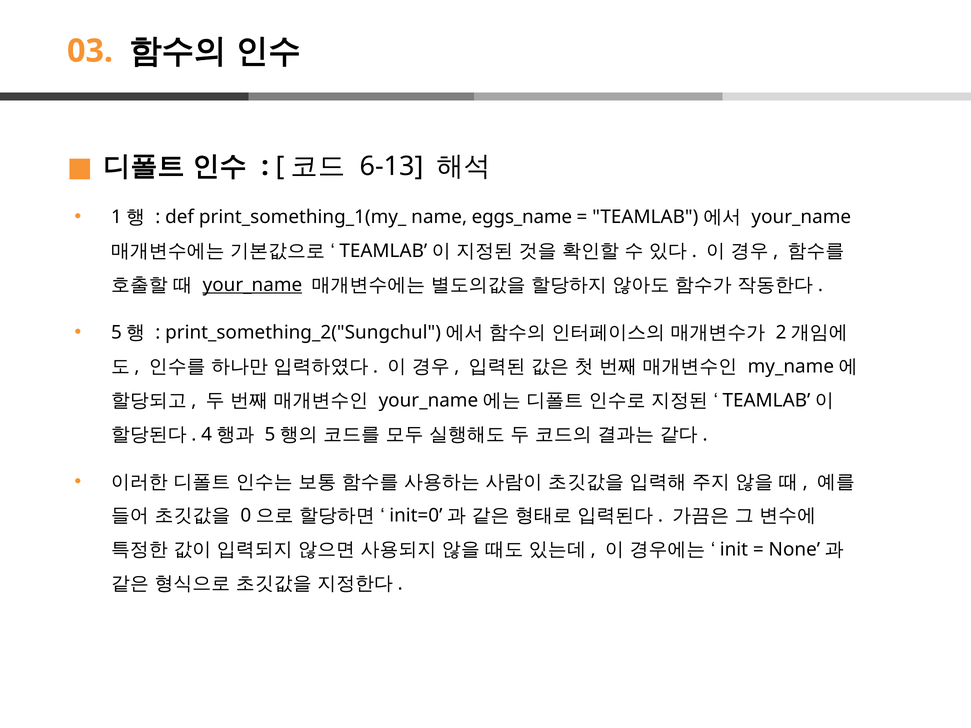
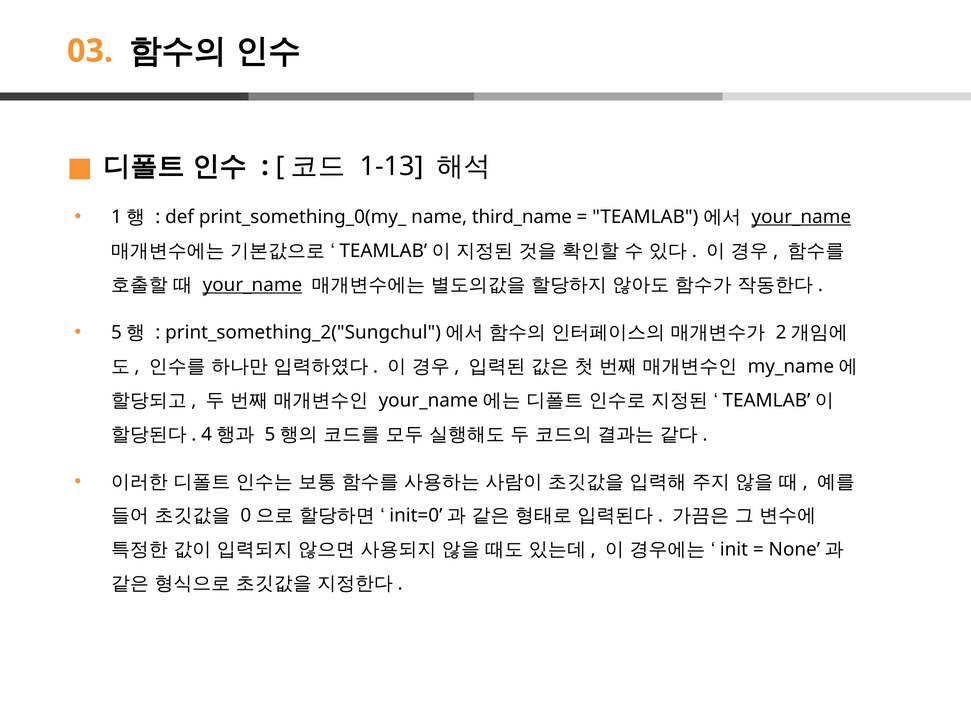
6-13: 6-13 -> 1-13 (392, 166)
print_something_1(my_: print_something_1(my_ -> print_something_0(my_ (303, 217)
eggs_name: eggs_name -> third_name (522, 217)
your_name underline: none -> present (801, 217)
